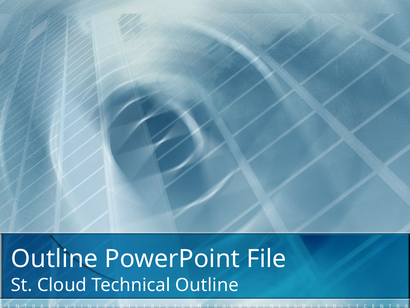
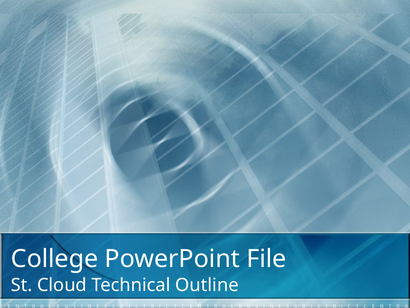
Outline: Outline -> College (55, 259)
